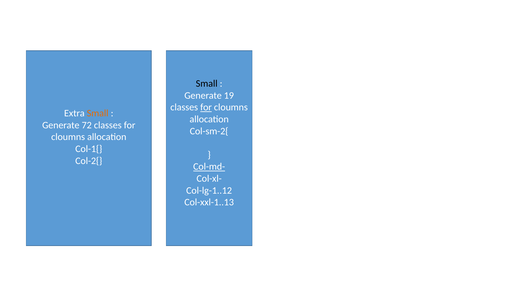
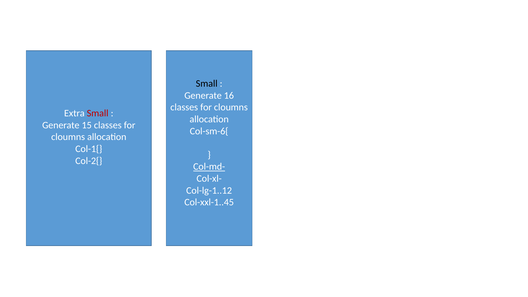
19: 19 -> 16 (229, 95)
for underline: present -> none (206, 107)
Small colour: orange -> red (98, 113)
72: 72 -> 15 (87, 125)
Col-sm-2{: Col-sm-2{ -> Col-sm-6{ (209, 131)
Col-xxl-1..13: Col-xxl-1..13 -> Col-xxl-1..45 (209, 202)
